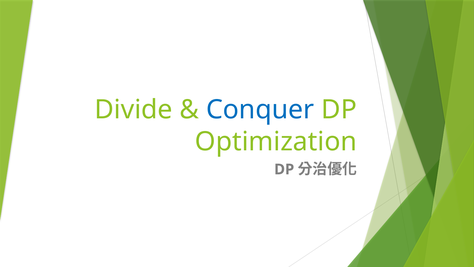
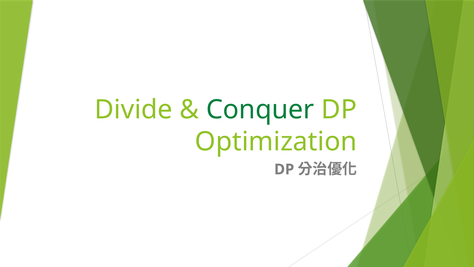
Conquer colour: blue -> green (260, 110)
